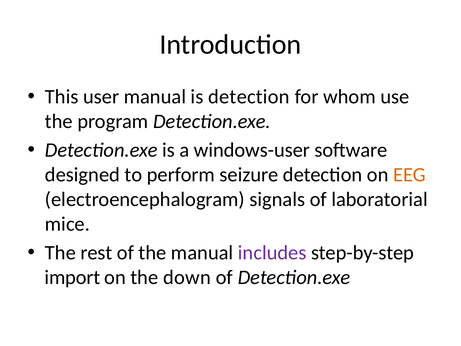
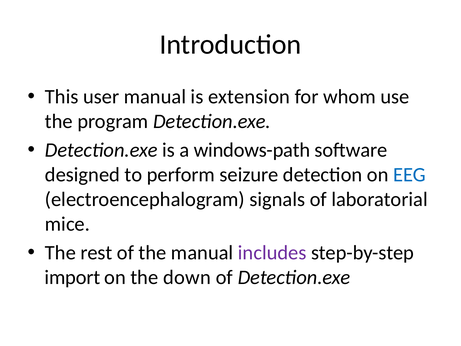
is detection: detection -> extension (249, 97)
windows-user: windows-user -> windows-path (252, 150)
EEG colour: orange -> blue (410, 175)
